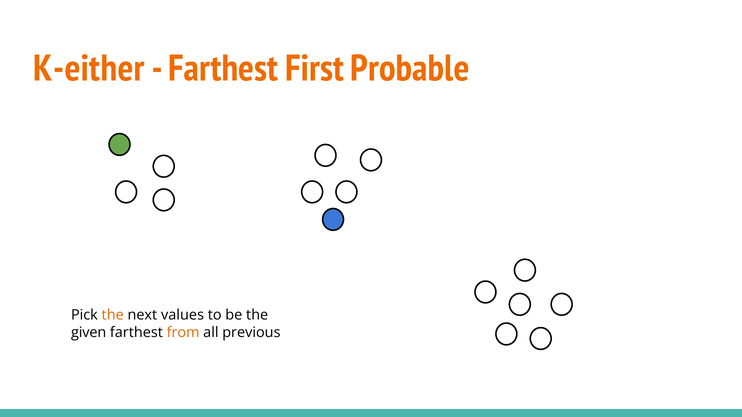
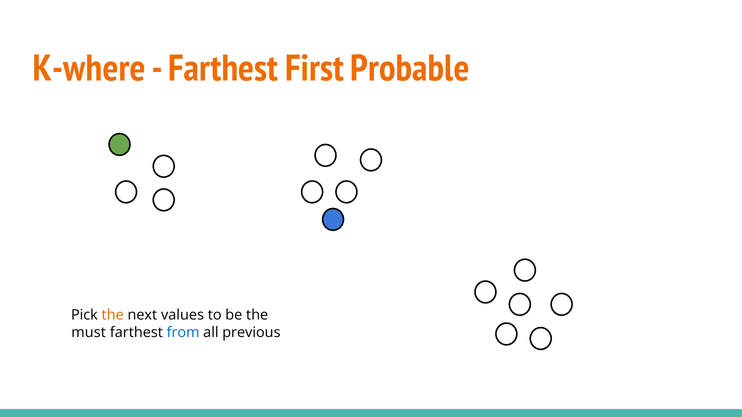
K-either: K-either -> K-where (89, 68)
given: given -> must (89, 333)
from colour: orange -> blue (183, 333)
